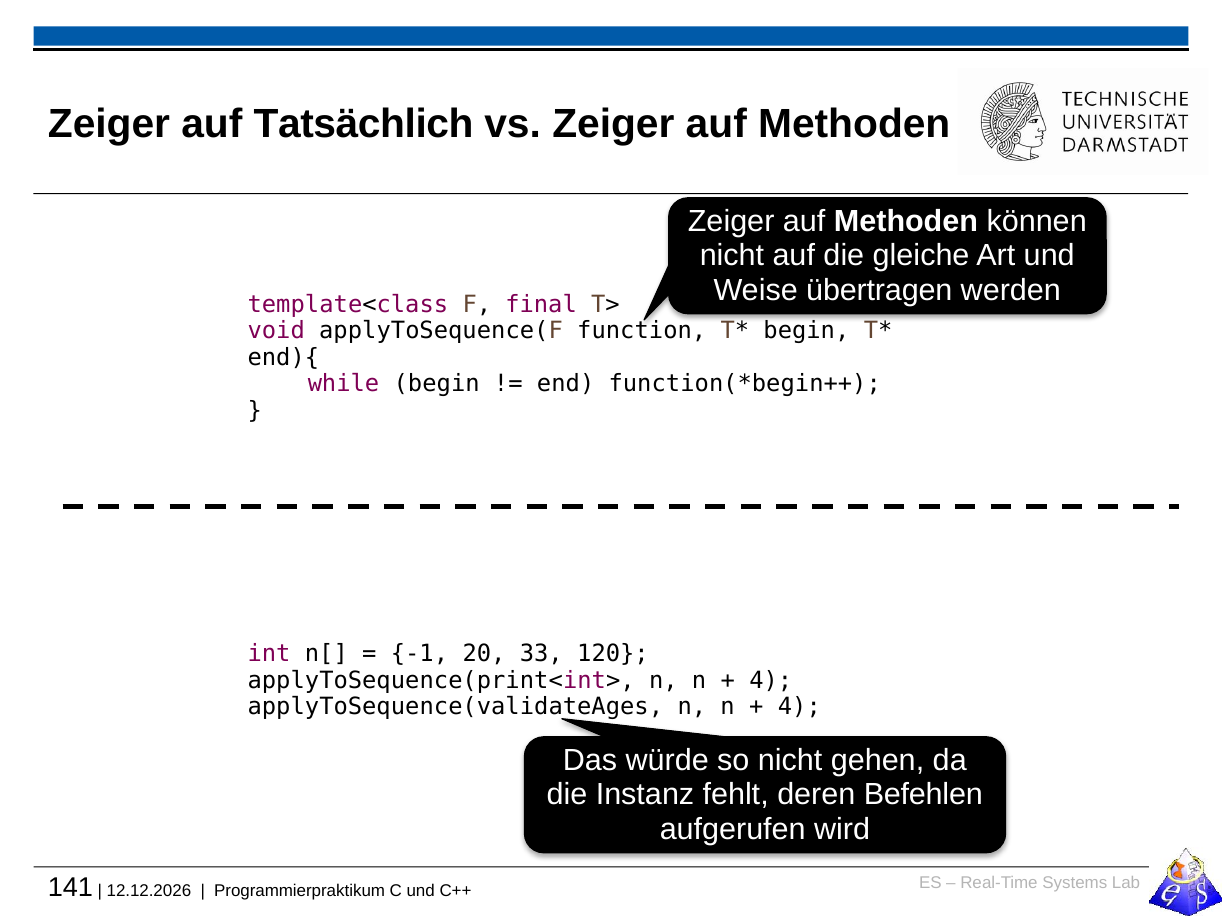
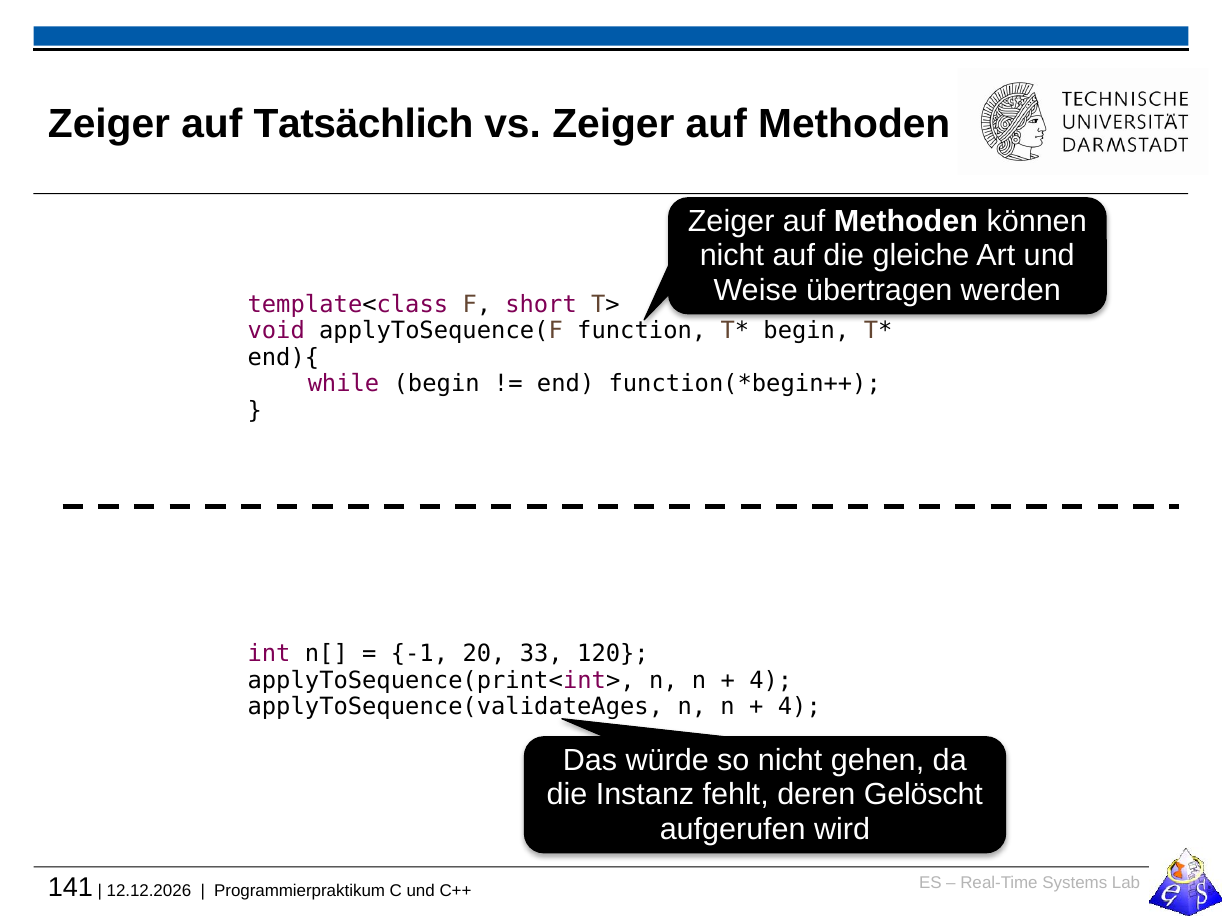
final: final -> short (541, 305)
Befehlen: Befehlen -> Gelöscht (923, 795)
